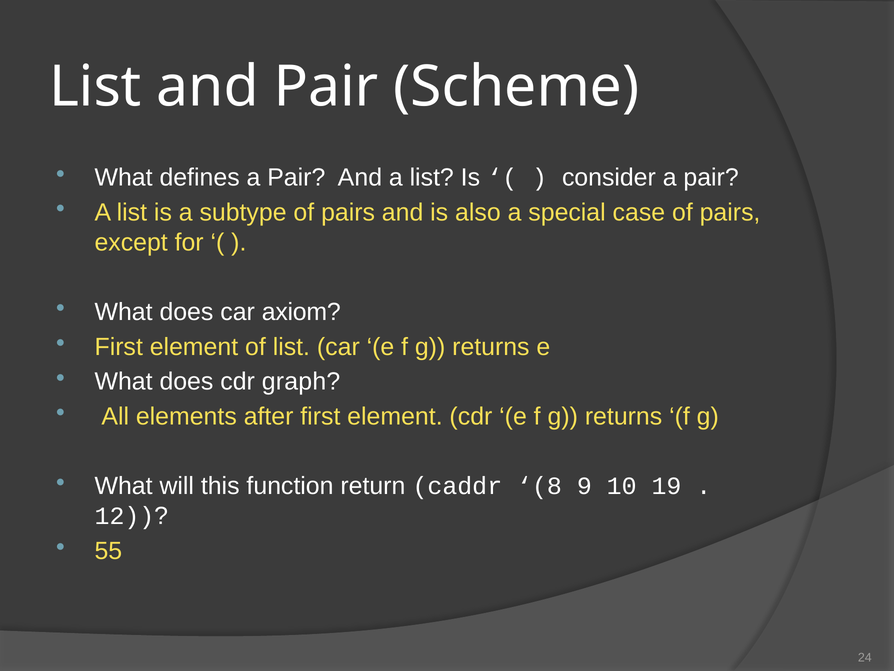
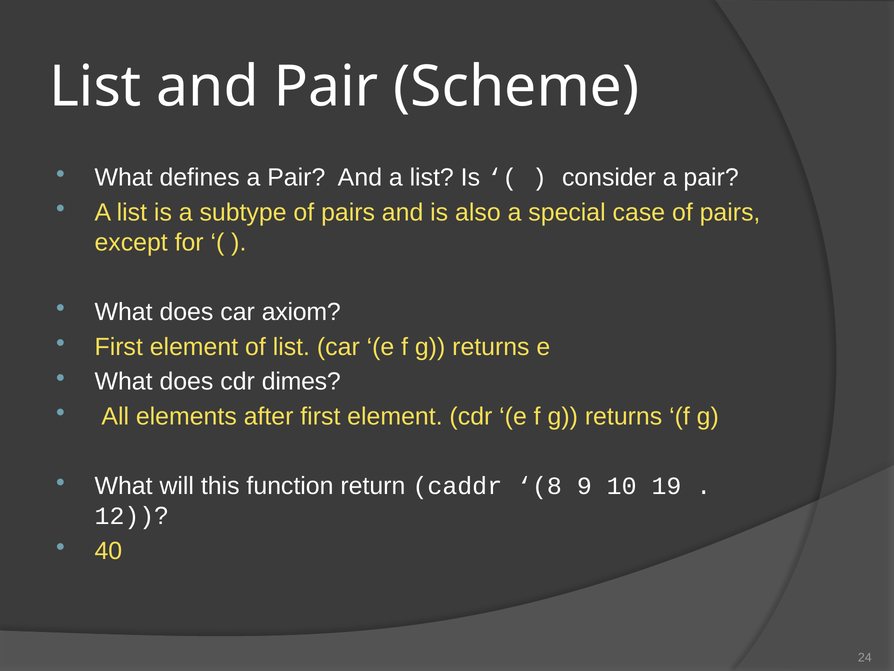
graph: graph -> dimes (301, 381)
55: 55 -> 40 (108, 551)
